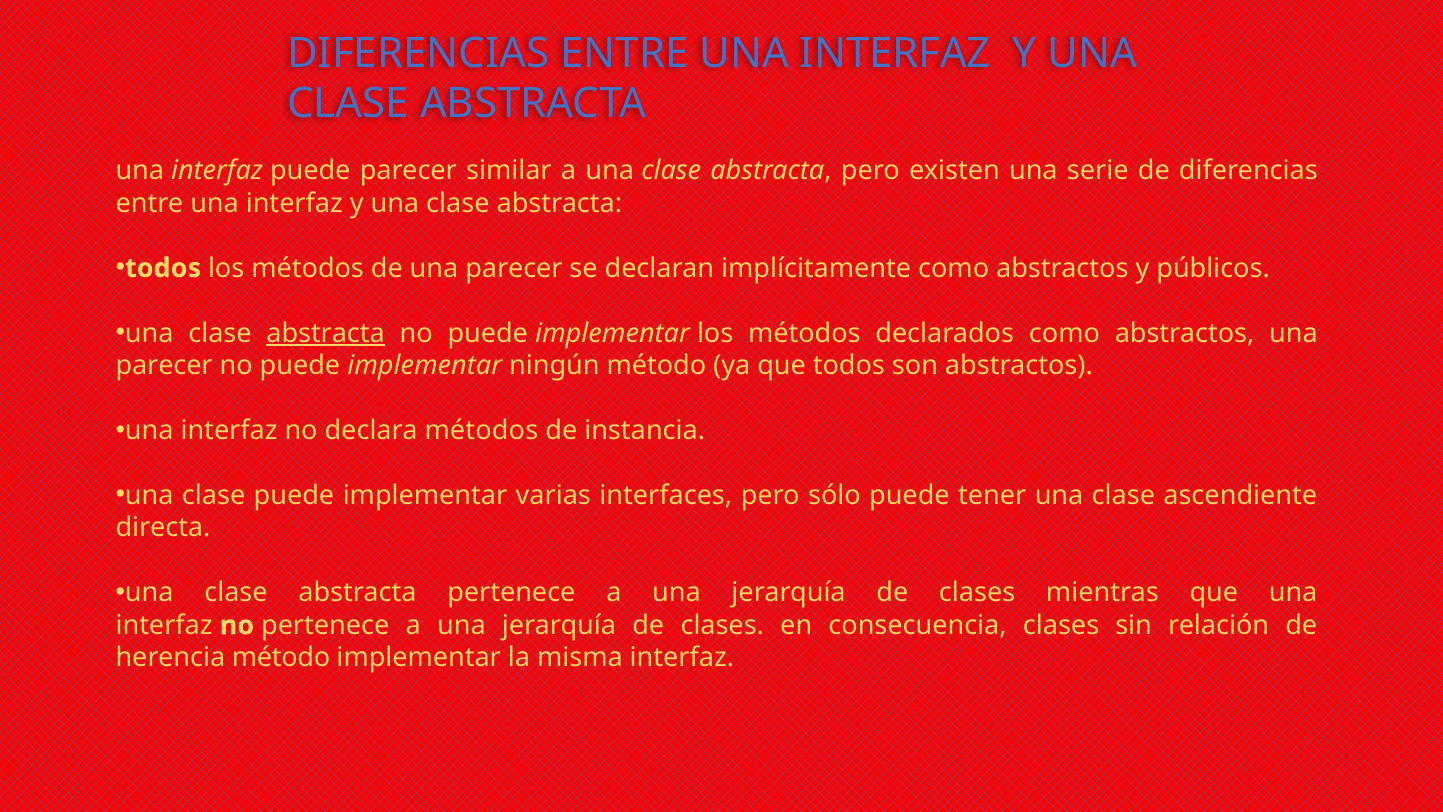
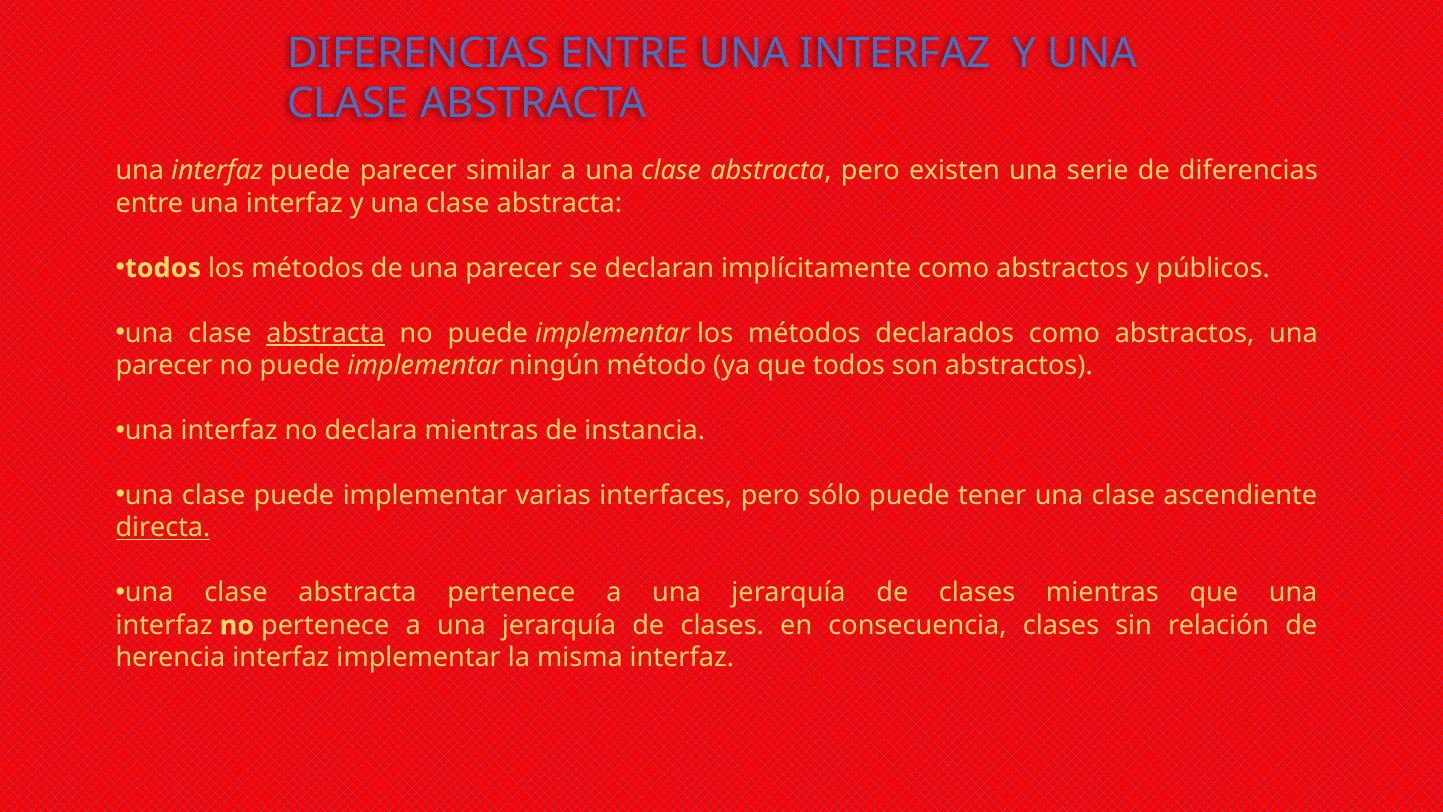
declara métodos: métodos -> mientras (481, 430)
directa underline: none -> present (163, 528)
herencia método: método -> interfaz (281, 658)
